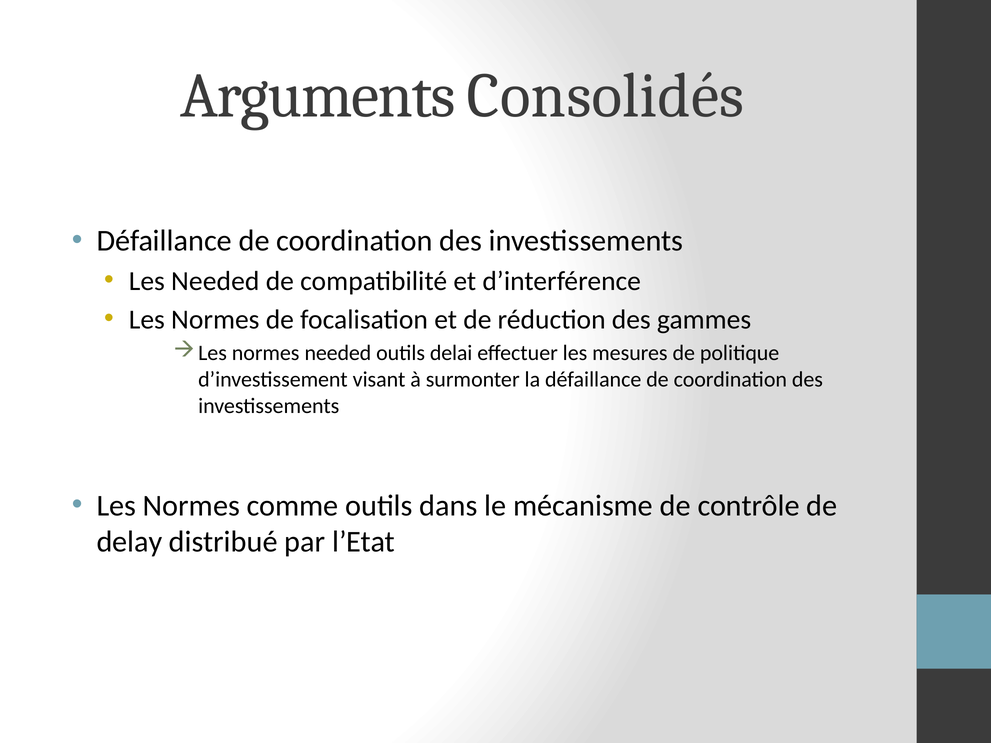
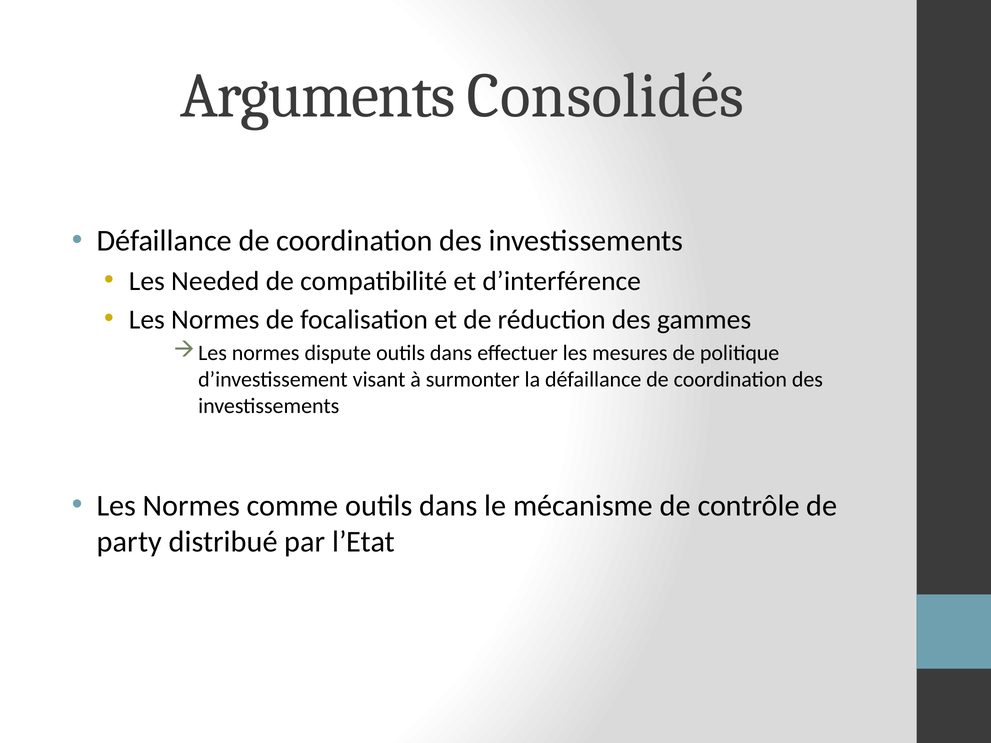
normes needed: needed -> dispute (338, 353)
delai: delai -> dans (451, 353)
delay: delay -> party (129, 542)
